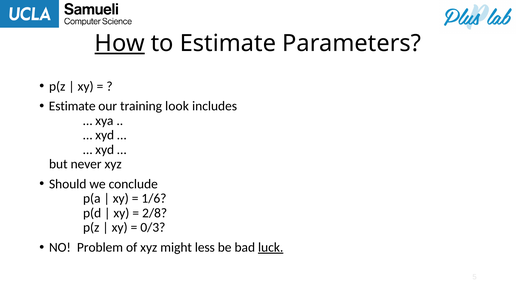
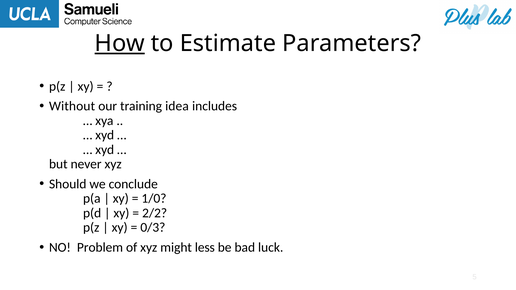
Estimate: Estimate -> Without (72, 106)
look: look -> idea (177, 106)
1/6: 1/6 -> 1/0 (154, 199)
2/8: 2/8 -> 2/2 (155, 213)
luck underline: present -> none (271, 248)
